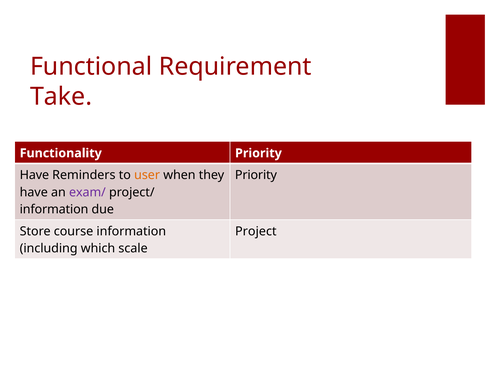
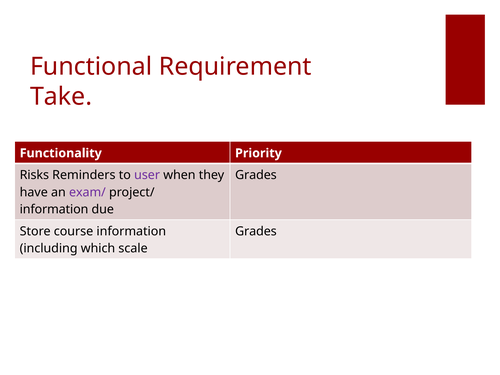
Have: Have -> Risks (34, 175)
user colour: orange -> purple (147, 175)
Priority: Priority -> Grades (256, 175)
Project: Project -> Grades (256, 231)
